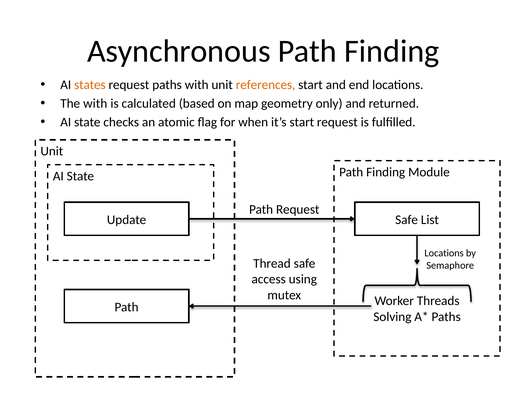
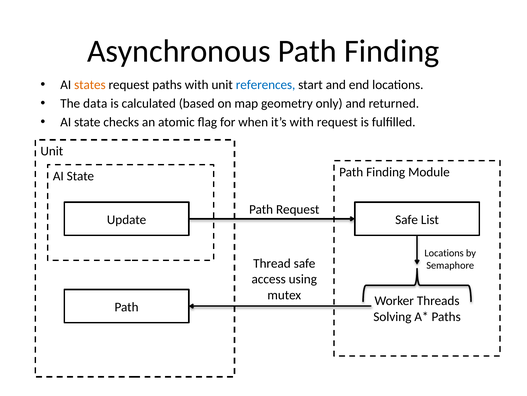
references colour: orange -> blue (266, 85)
The with: with -> data (95, 103)
it’s start: start -> with (302, 122)
